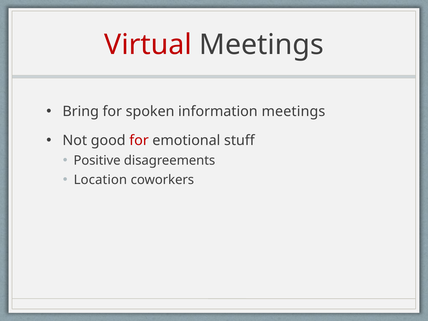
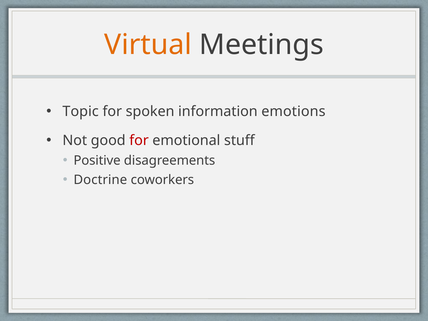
Virtual colour: red -> orange (148, 45)
Bring: Bring -> Topic (81, 112)
information meetings: meetings -> emotions (293, 112)
Location: Location -> Doctrine (100, 180)
